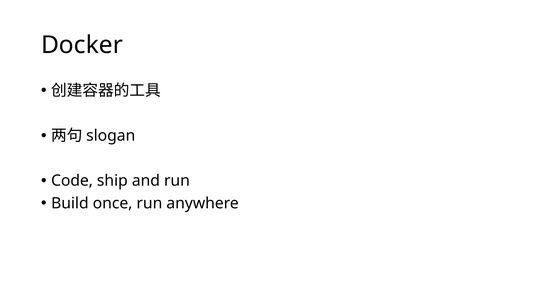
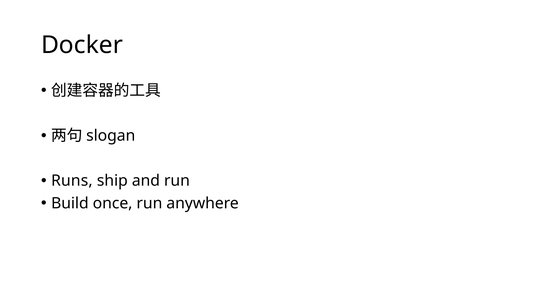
Code: Code -> Runs (72, 181)
